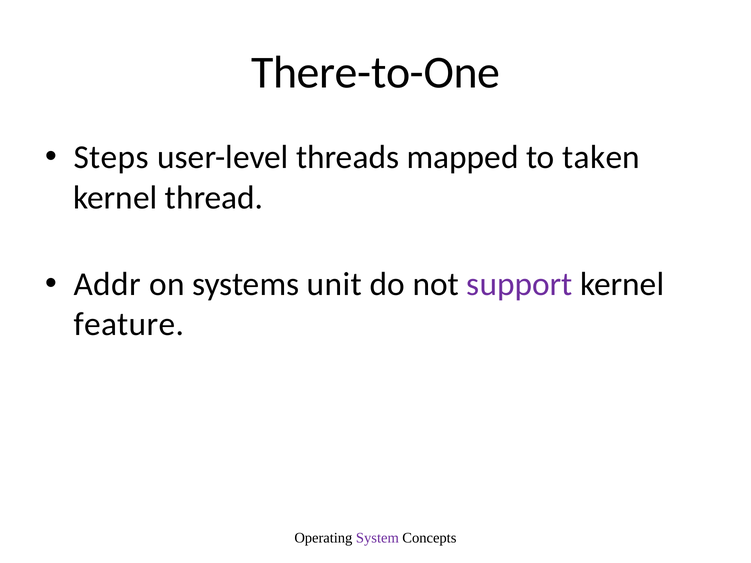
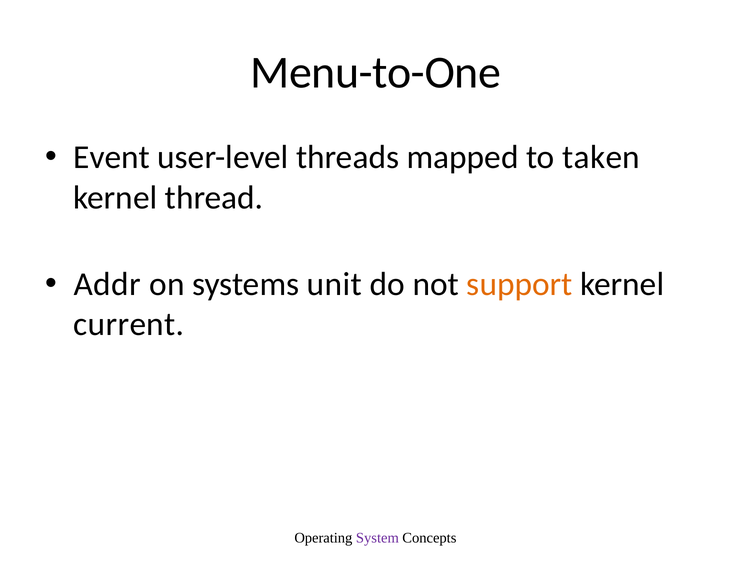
There-to-One: There-to-One -> Menu-to-One (376, 73)
Steps: Steps -> Event (112, 158)
support colour: purple -> orange (520, 284)
feature: feature -> current (129, 324)
